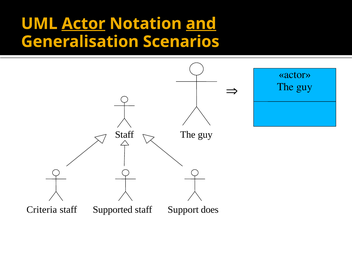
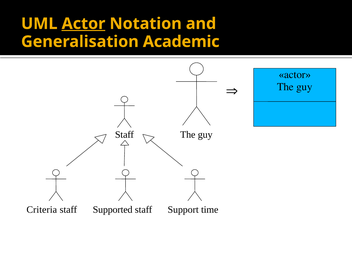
and underline: present -> none (201, 24)
Scenarios: Scenarios -> Academic (181, 42)
does: does -> time (210, 210)
